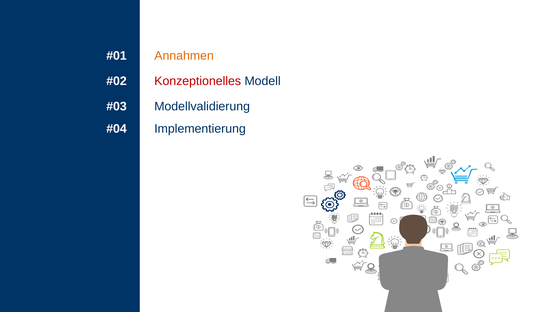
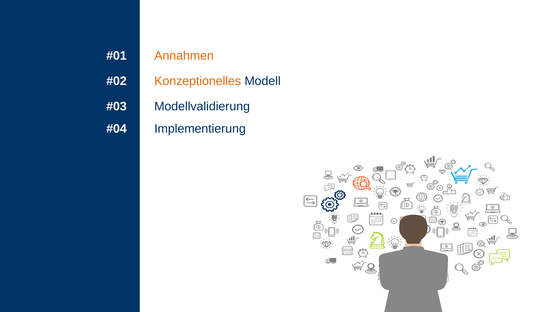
Konzeptionelles colour: red -> orange (198, 81)
